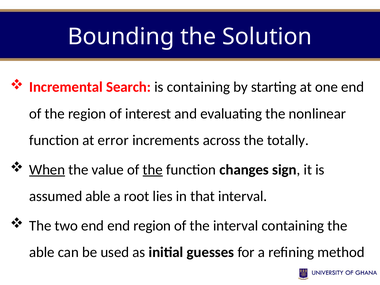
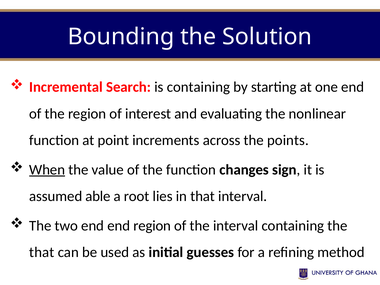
error: error -> point (113, 140)
totally: totally -> points (288, 140)
the underline: present -> none (153, 170)
able: able -> that (42, 252)
